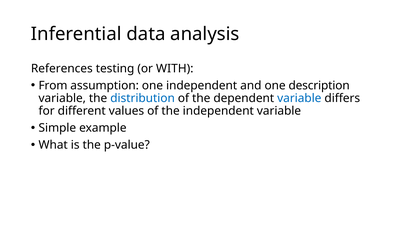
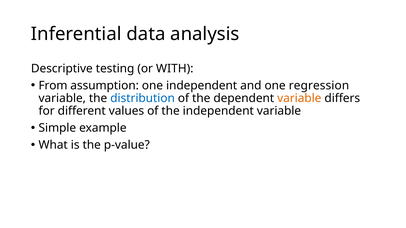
References: References -> Descriptive (62, 69)
description: description -> regression (319, 86)
variable colour: blue -> orange (299, 98)
